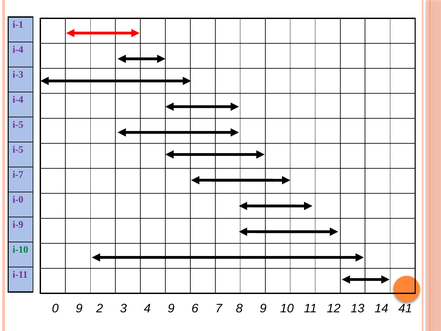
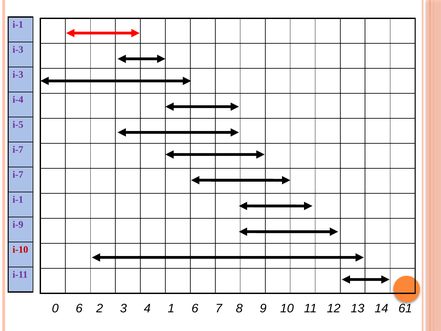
i-4: i-4 -> i-3 (18, 50)
i-5: i-5 -> i-7 (18, 150)
i-0: i-0 -> i-1 (18, 200)
i-10 colour: green -> red (20, 249)
0 9: 9 -> 6 (79, 308)
4 9: 9 -> 1 (171, 308)
41: 41 -> 61 (405, 308)
